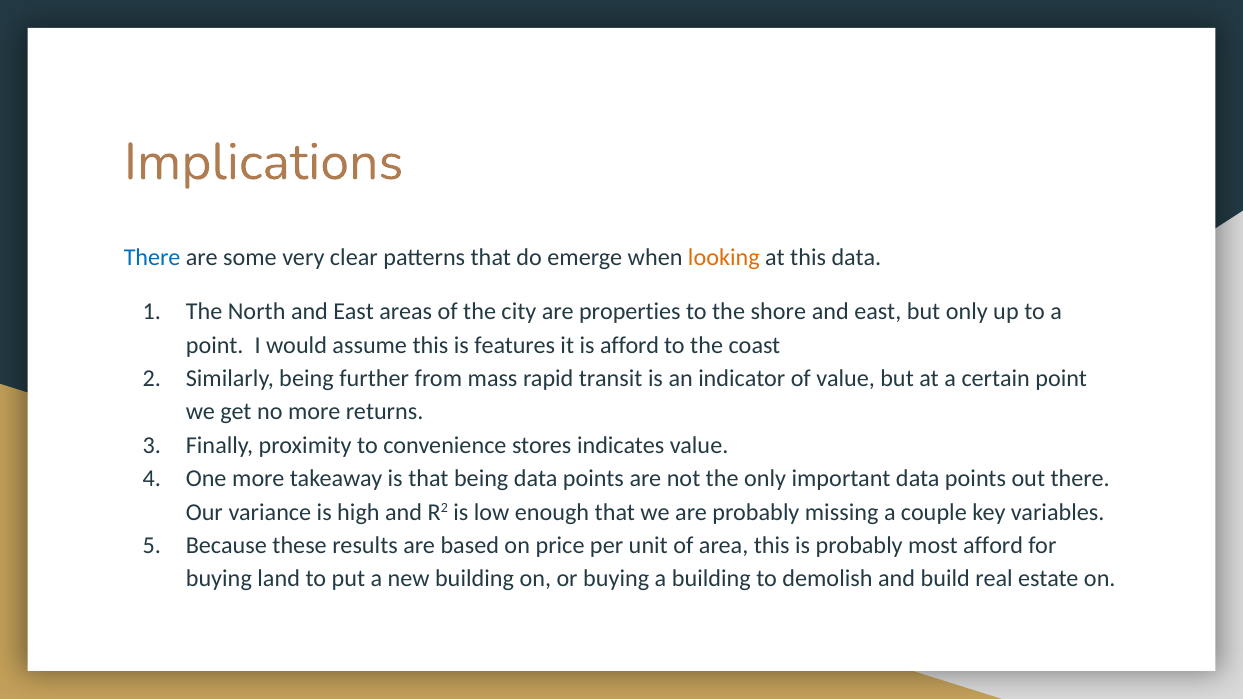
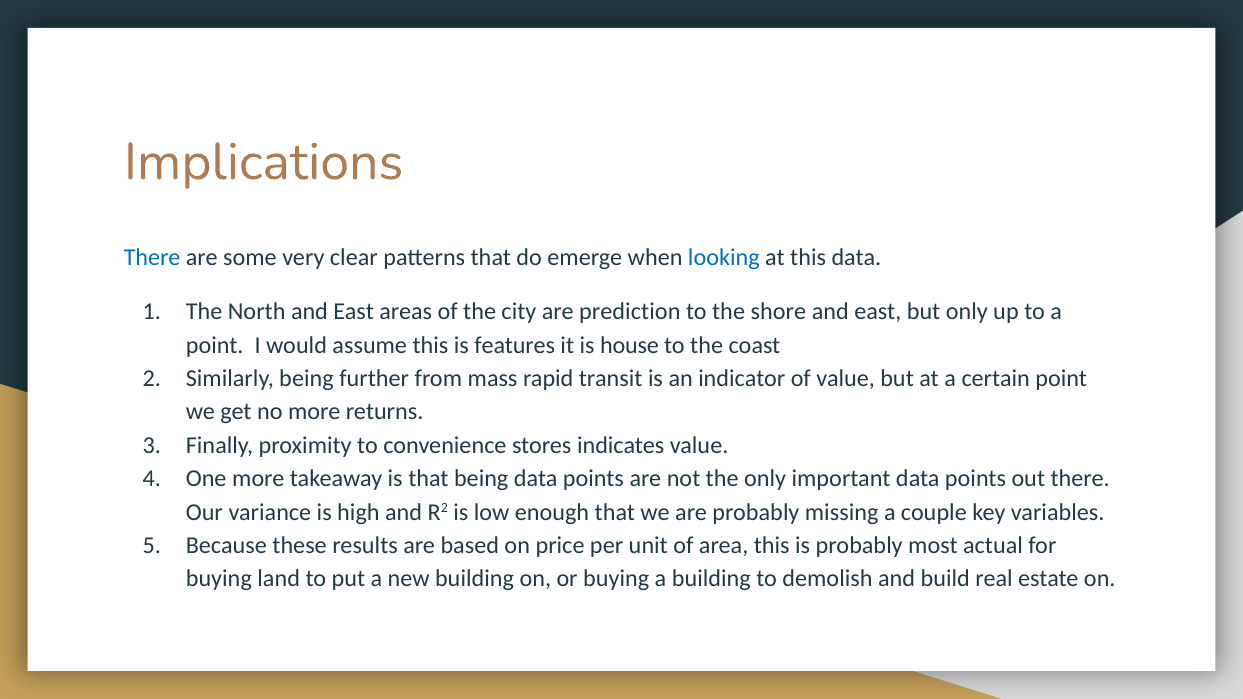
looking colour: orange -> blue (724, 258)
properties: properties -> prediction (630, 312)
is afford: afford -> house (630, 345)
most afford: afford -> actual (993, 546)
